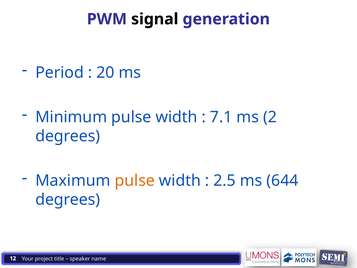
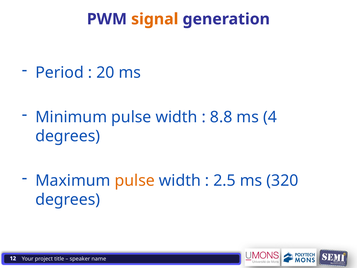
signal colour: black -> orange (155, 19)
7.1: 7.1 -> 8.8 (221, 117)
2: 2 -> 4 (270, 117)
644: 644 -> 320 (282, 180)
